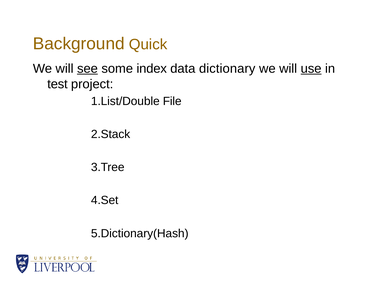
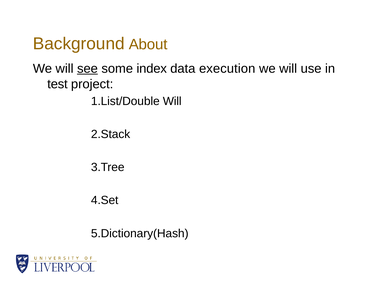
Quick: Quick -> About (148, 44)
dictionary: dictionary -> execution (227, 69)
use underline: present -> none (311, 69)
File: File -> Will (172, 101)
